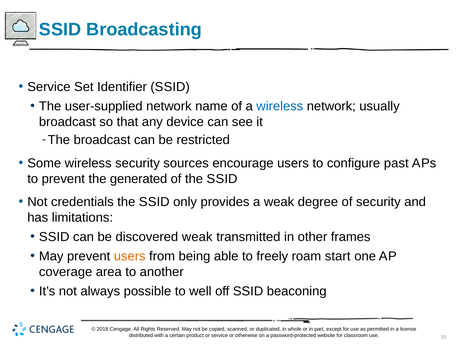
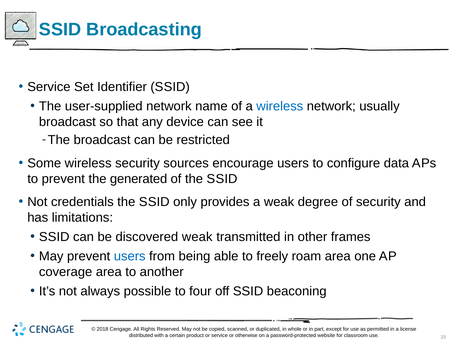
past: past -> data (396, 163)
users colour: orange -> blue (130, 257)
roam start: start -> area (338, 257)
well: well -> four (200, 292)
